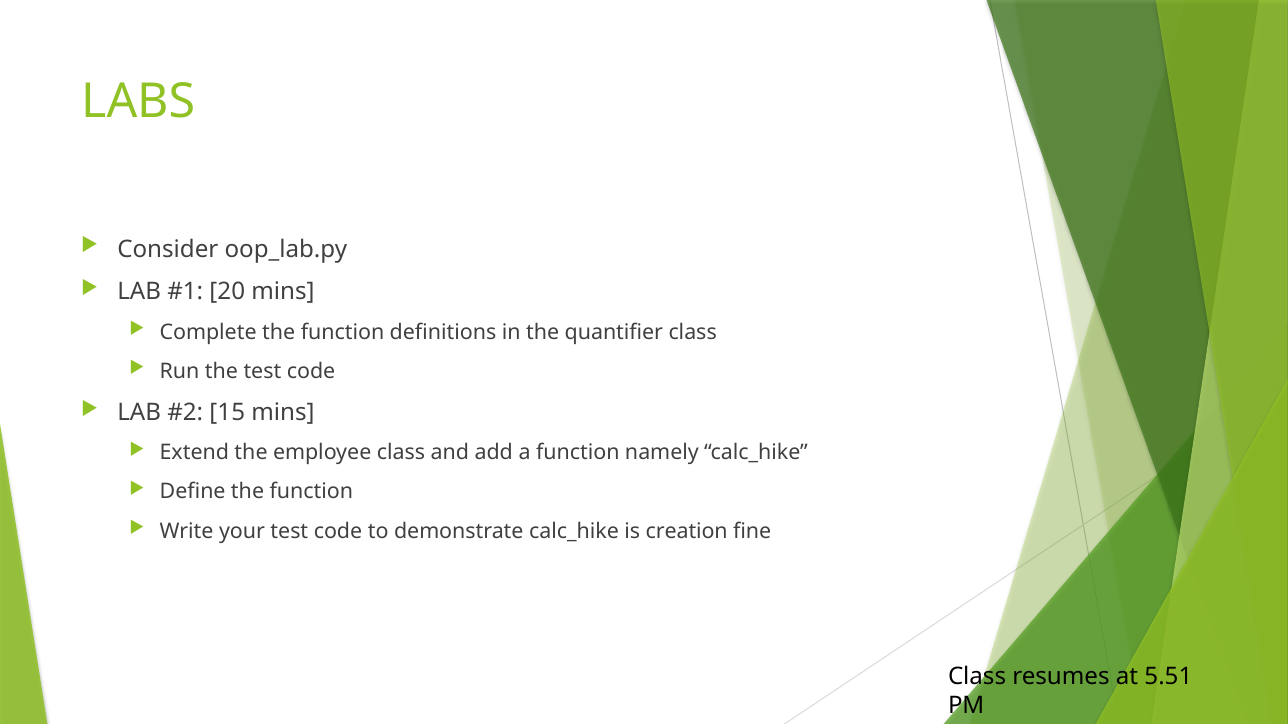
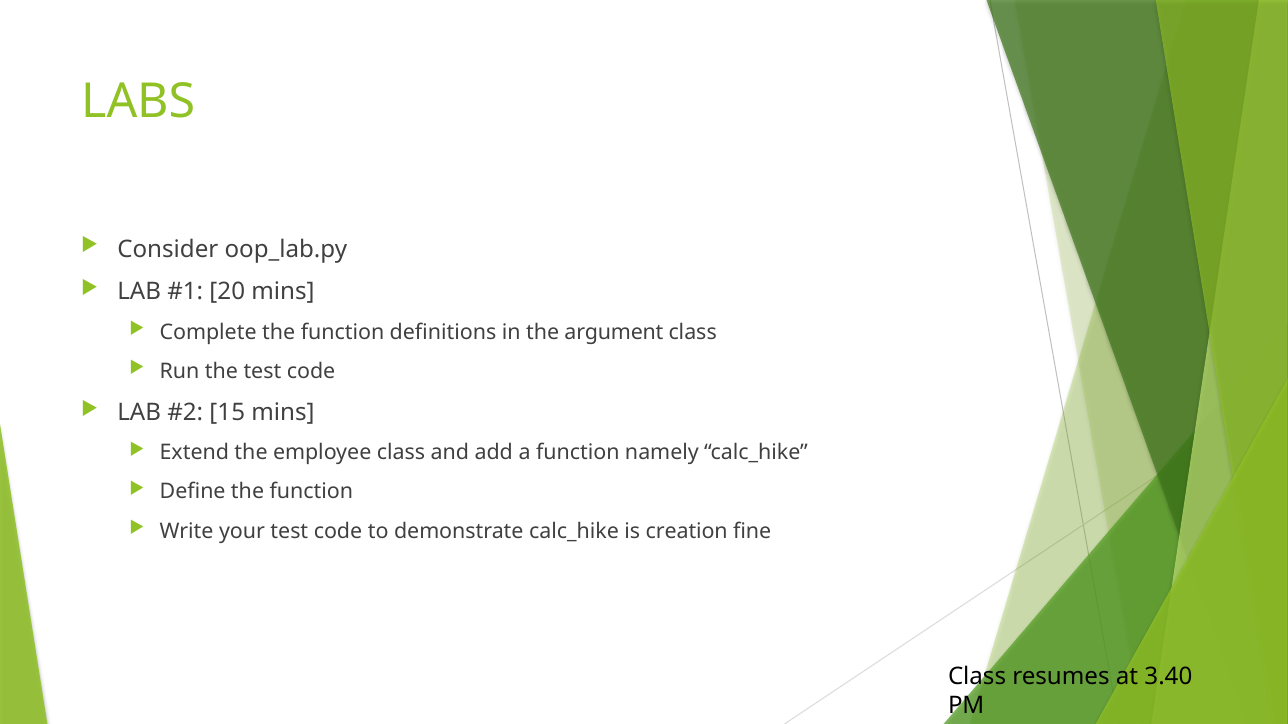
quantifier: quantifier -> argument (614, 332)
5.51: 5.51 -> 3.40 (1168, 677)
